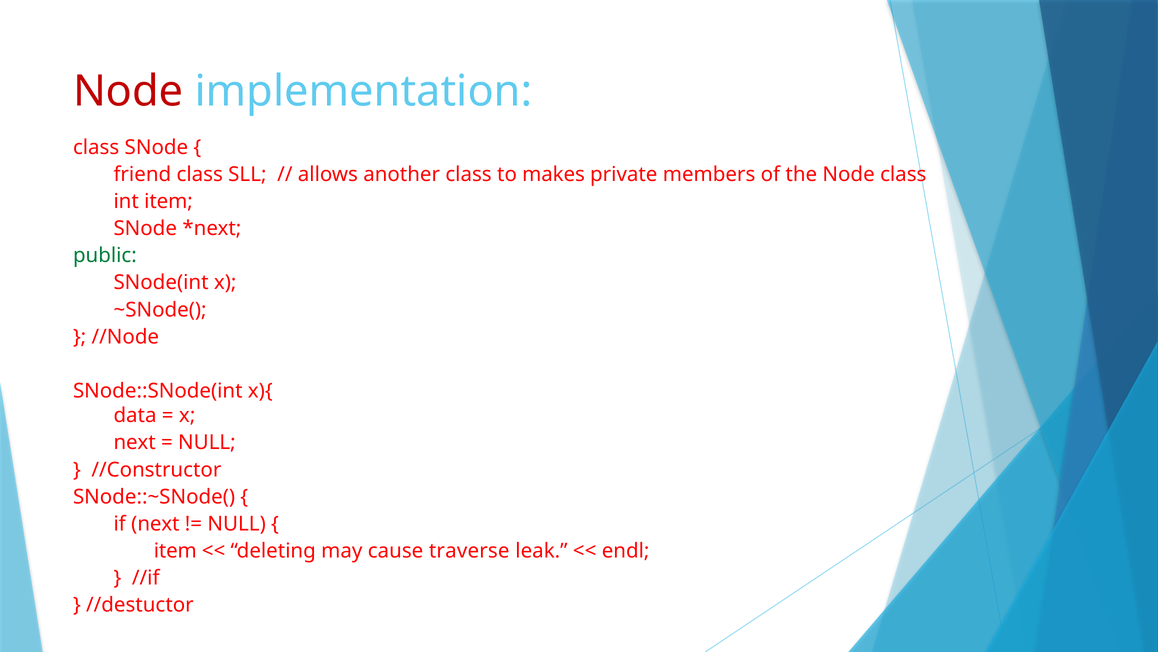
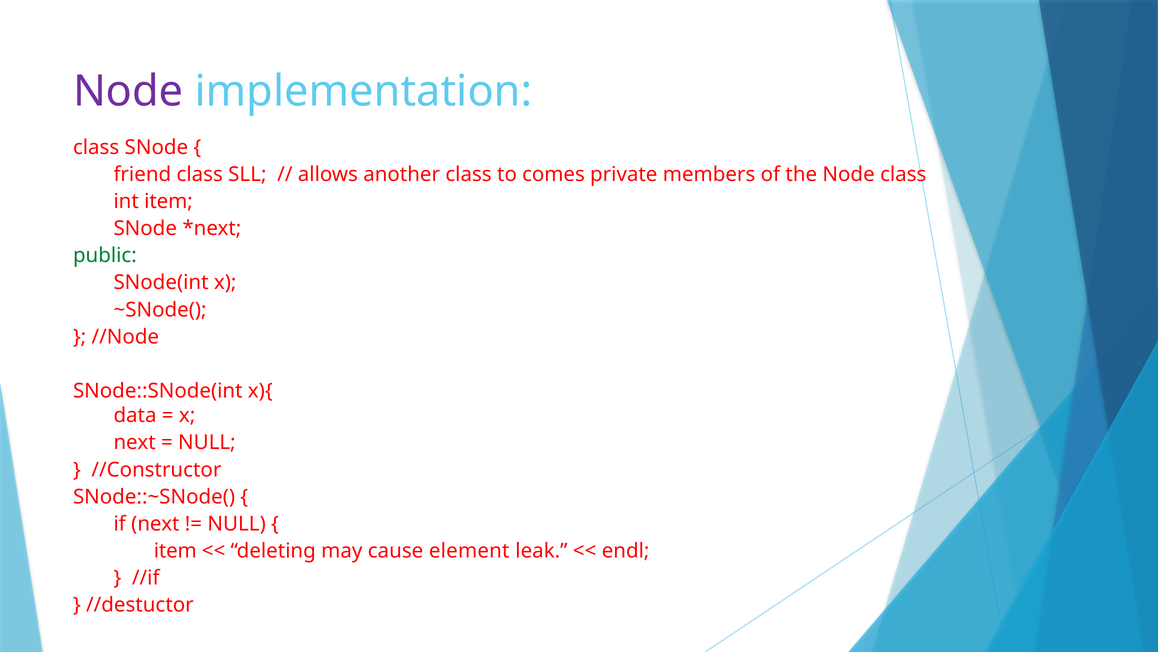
Node colour: red -> purple (128, 91)
makes: makes -> comes (554, 174)
traverse: traverse -> element (469, 550)
